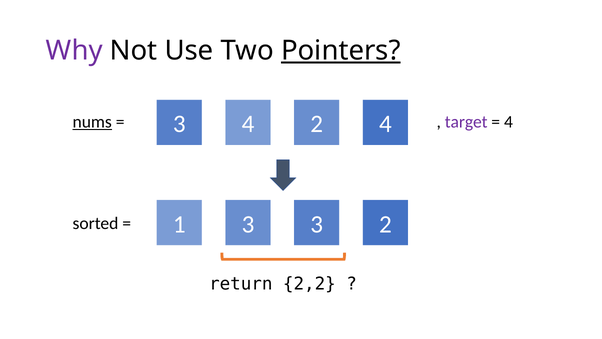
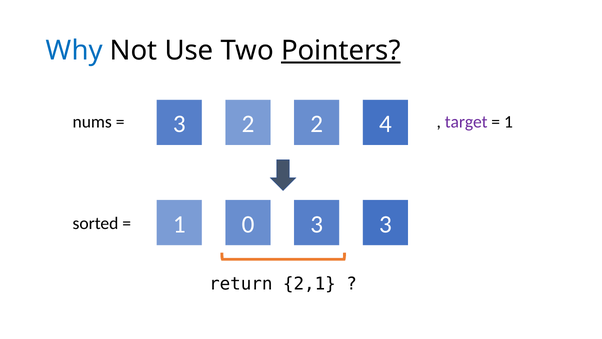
Why colour: purple -> blue (74, 51)
3 4: 4 -> 2 (248, 124)
nums underline: present -> none (92, 122)
4: 4 -> 1 (509, 122)
1 3: 3 -> 0 (248, 224)
3 2: 2 -> 3 (385, 224)
2,2: 2,2 -> 2,1 (309, 284)
